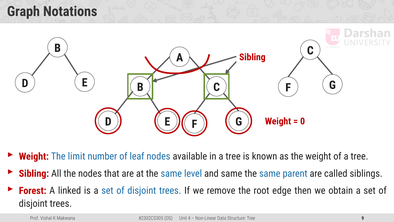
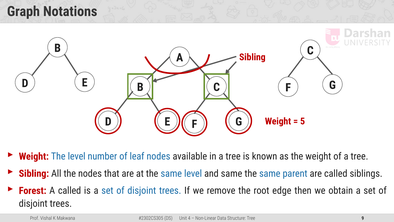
0: 0 -> 5 (303, 121)
The limit: limit -> level (77, 156)
A linked: linked -> called (70, 190)
